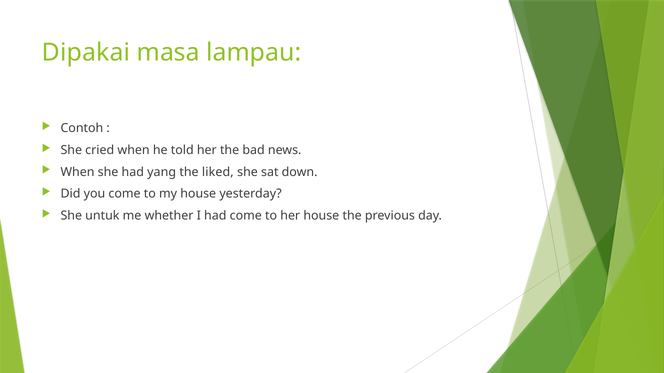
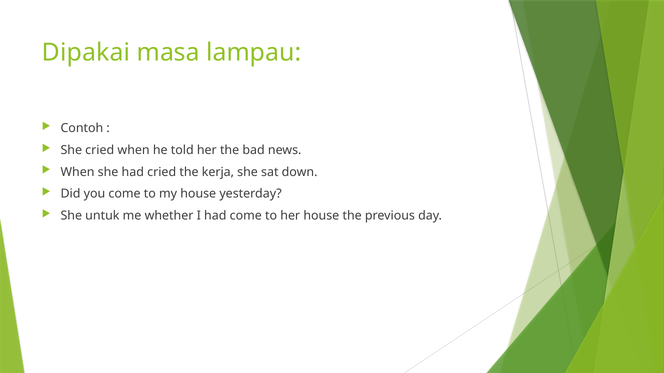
had yang: yang -> cried (162, 172)
liked: liked -> kerja (218, 172)
